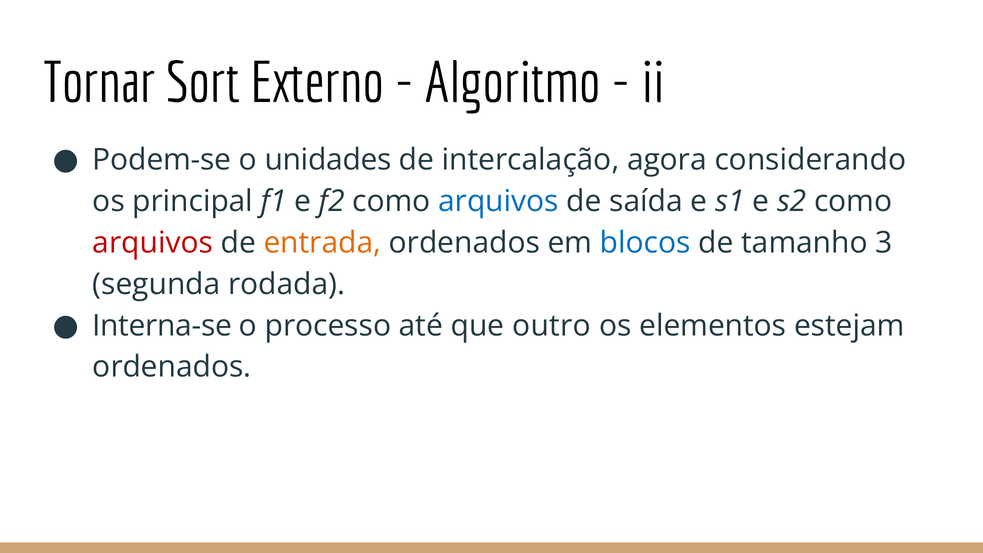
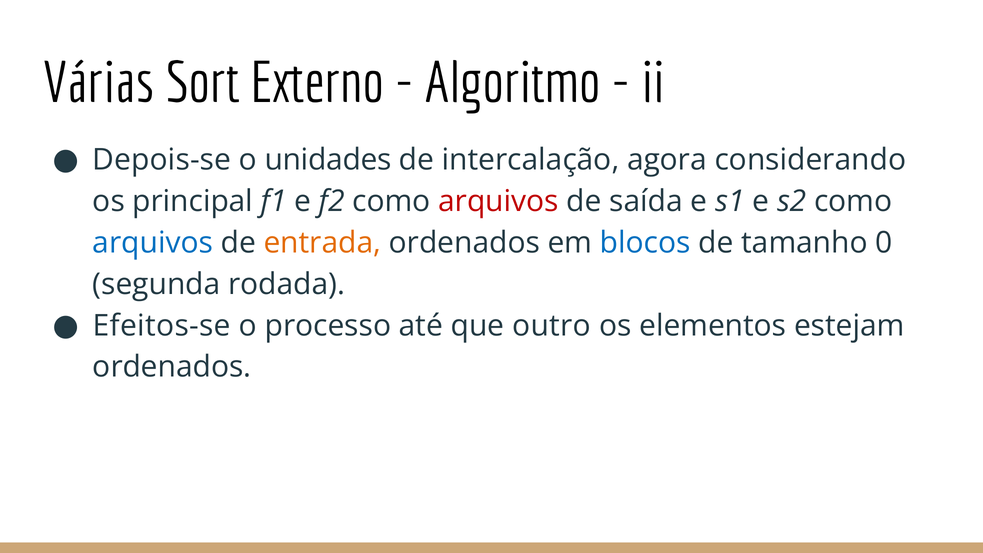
Tornar: Tornar -> Várias (99, 83)
Podem-se: Podem-se -> Depois-se (162, 160)
arquivos colour: blue -> red (498, 201)
arquivos colour: red -> blue (153, 243)
3: 3 -> 0 (884, 243)
Interna-se: Interna-se -> Efeitos-se (162, 326)
